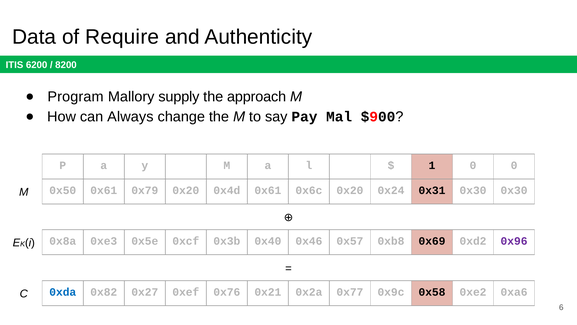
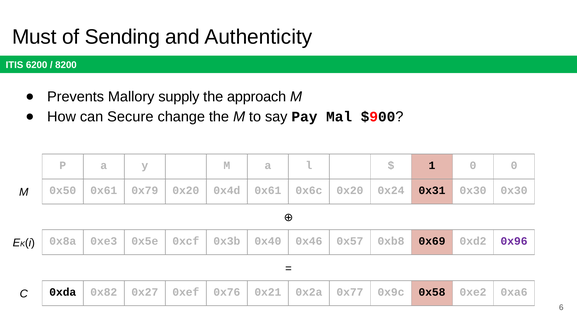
Data: Data -> Must (34, 37)
Require: Require -> Sending (122, 37)
Program: Program -> Prevents (76, 97)
Always: Always -> Secure (130, 117)
0xda colour: blue -> black (63, 292)
